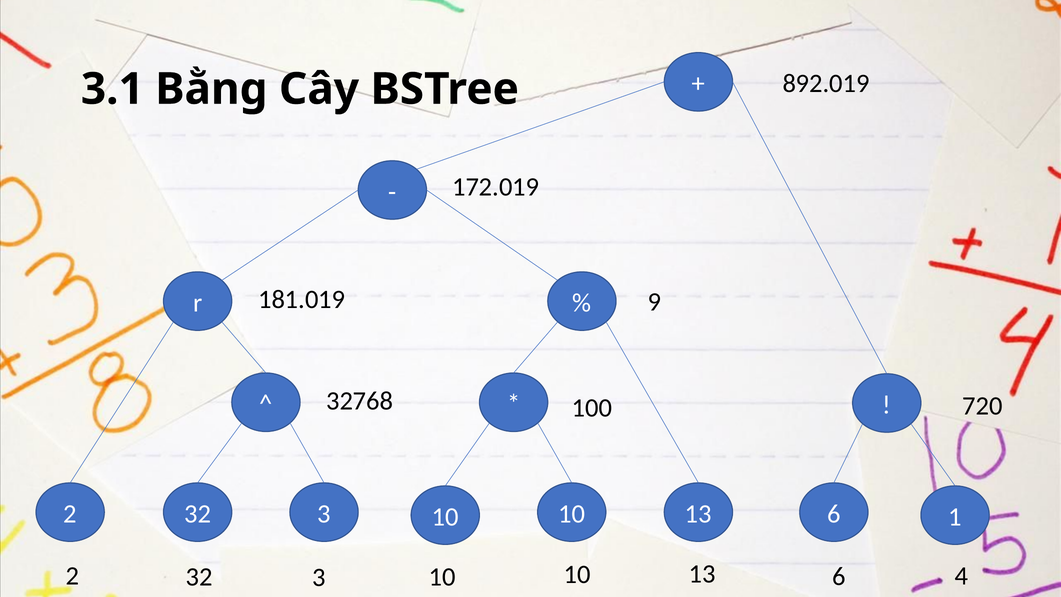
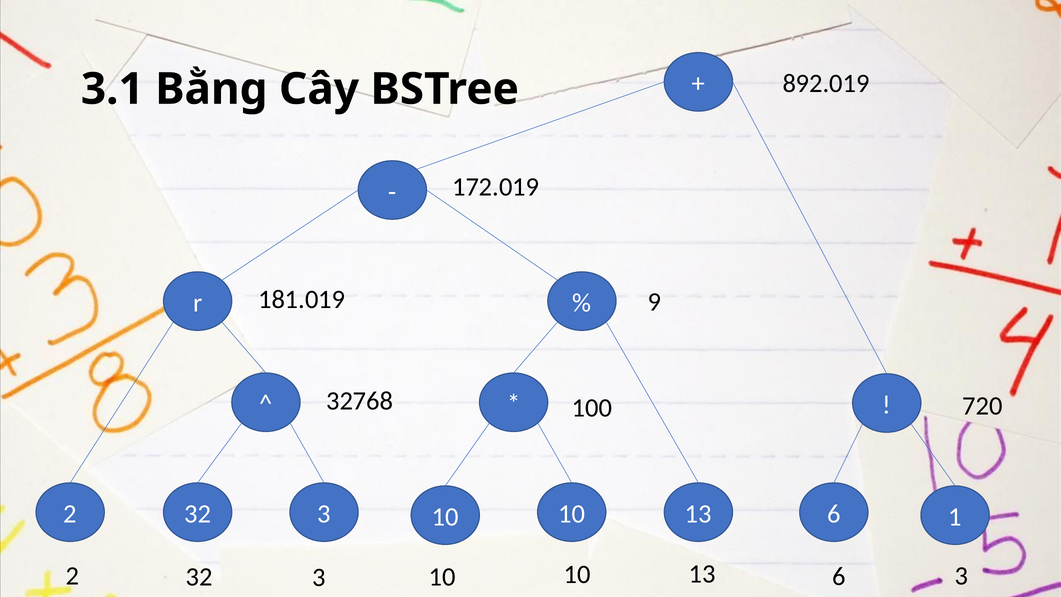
4: 4 -> 3 (961, 576)
